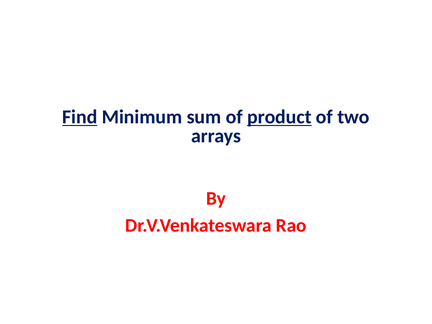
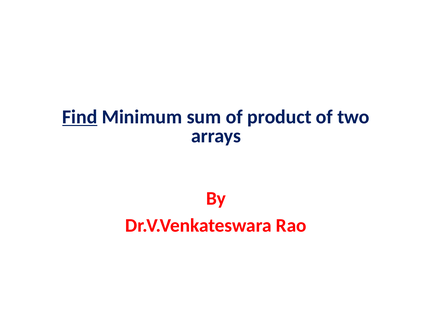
product underline: present -> none (279, 117)
